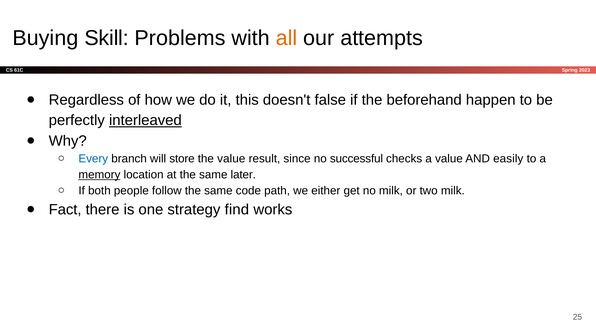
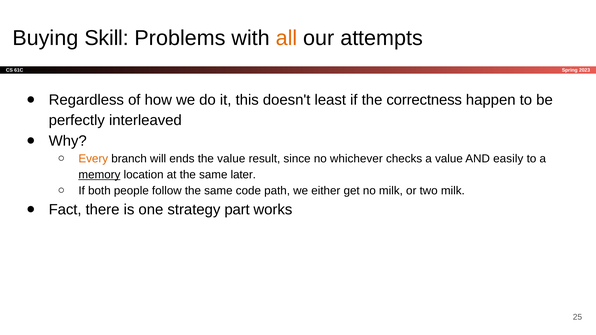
false: false -> least (330, 100)
beforehand: beforehand -> correctness (424, 100)
interleaved underline: present -> none (145, 120)
Every colour: blue -> orange (93, 159)
store: store -> ends (182, 159)
successful: successful -> whichever (356, 159)
find: find -> part (237, 210)
